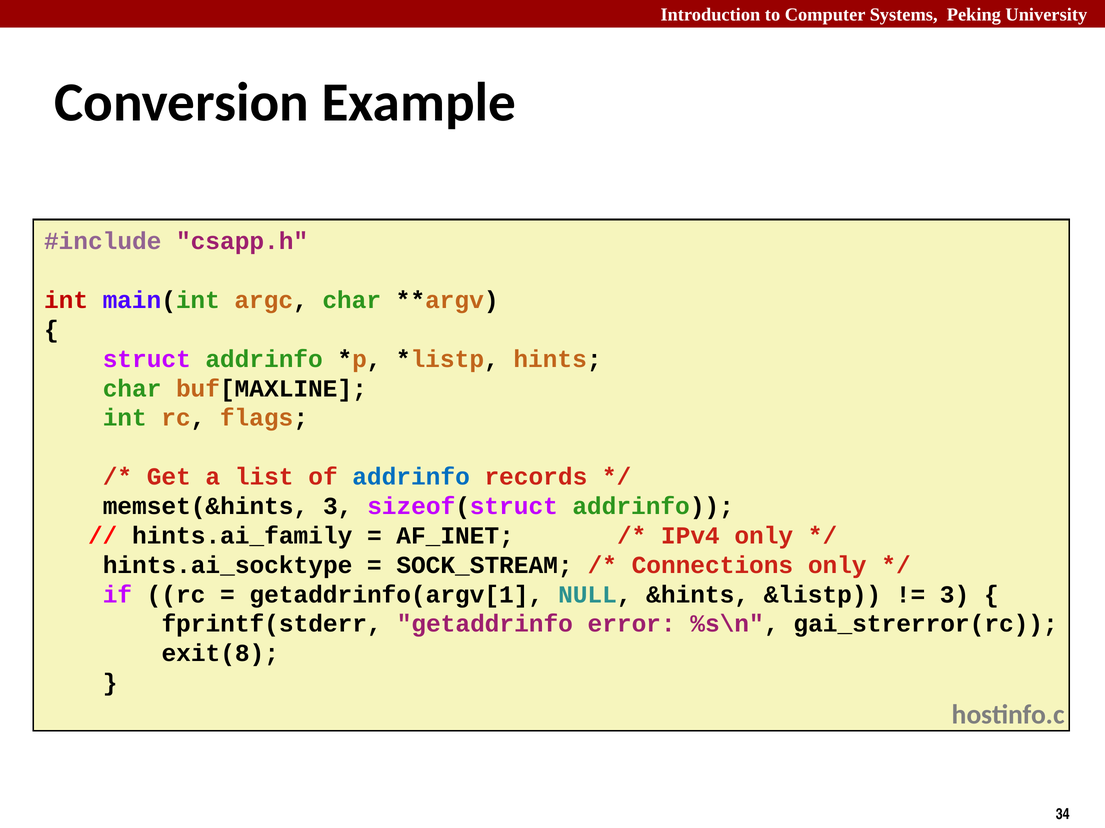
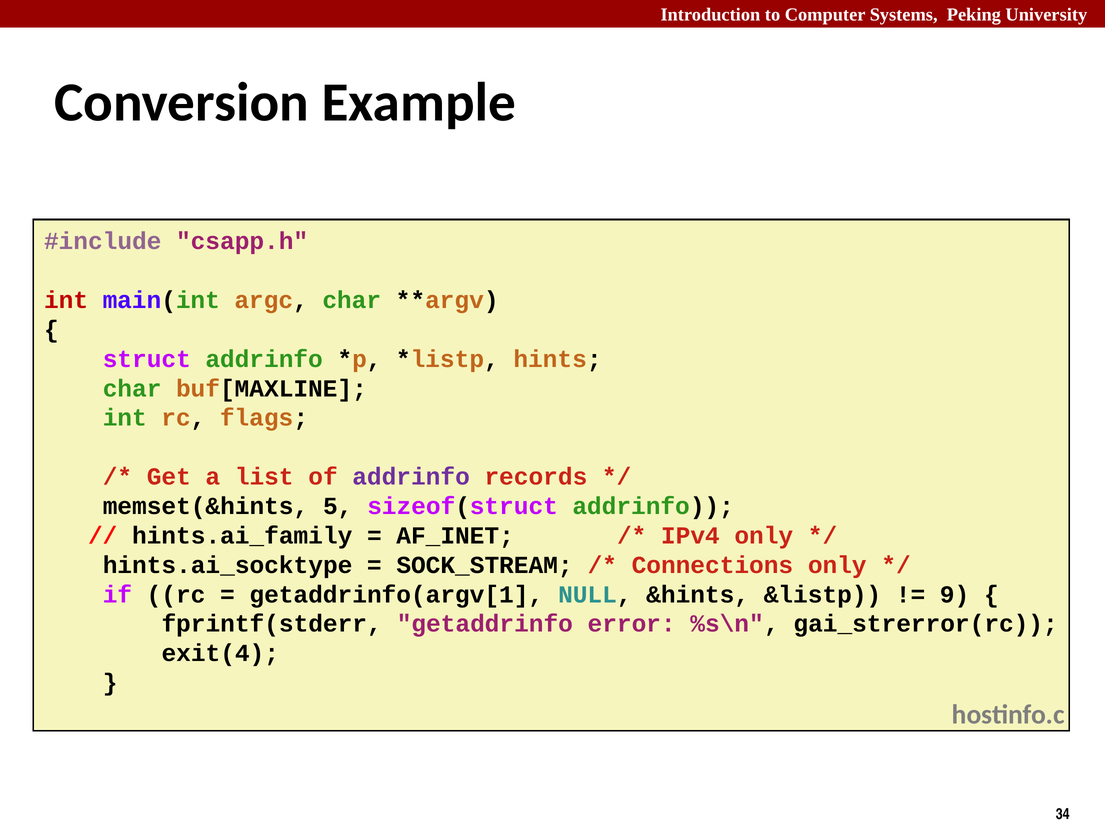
addrinfo colour: blue -> purple (411, 477)
memset(&hints 3: 3 -> 5 (338, 507)
3: 3 -> 9 (955, 595)
exit(8: exit(8 -> exit(4 (220, 654)
